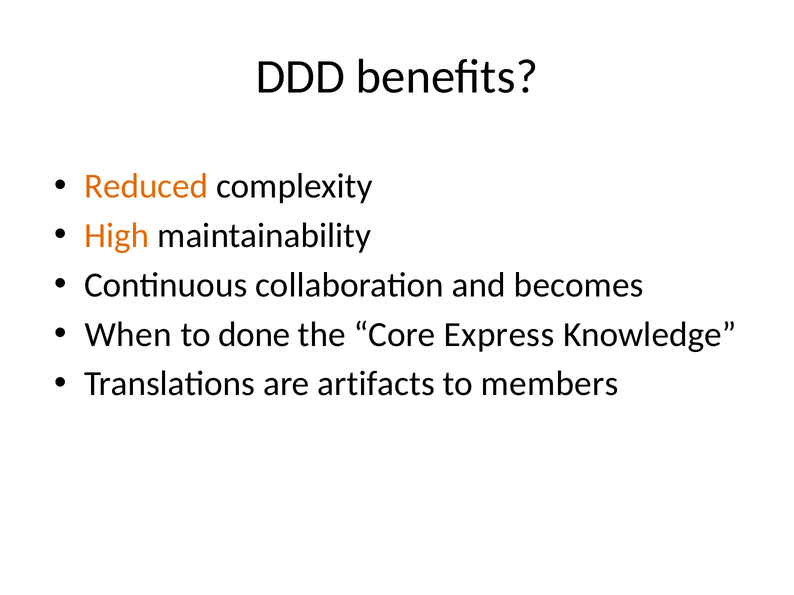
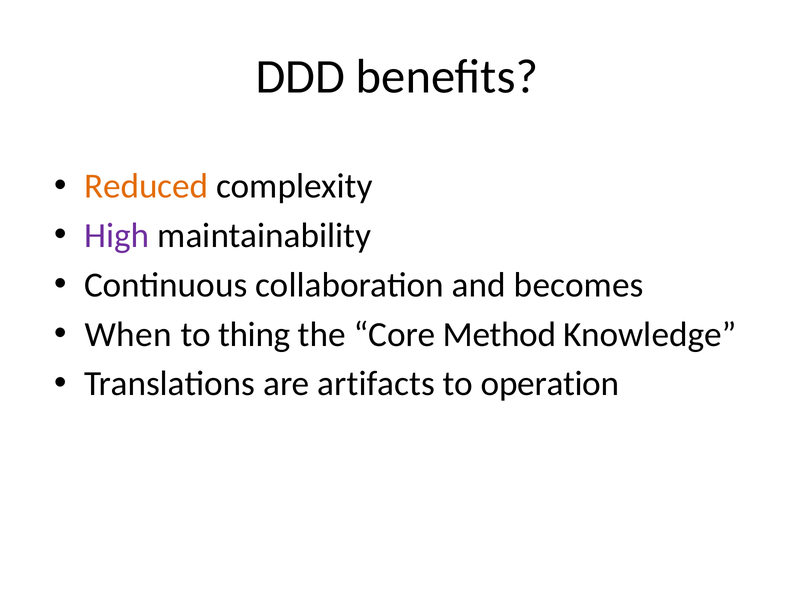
High colour: orange -> purple (117, 236)
done: done -> thing (254, 335)
Express: Express -> Method (499, 335)
members: members -> operation (550, 384)
